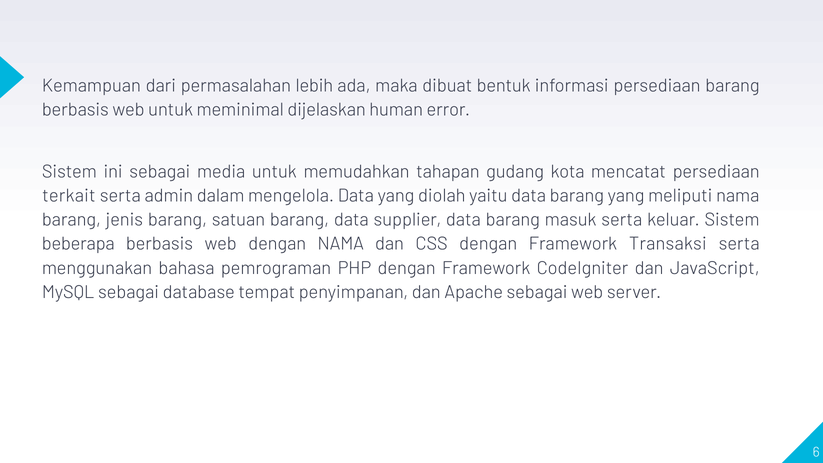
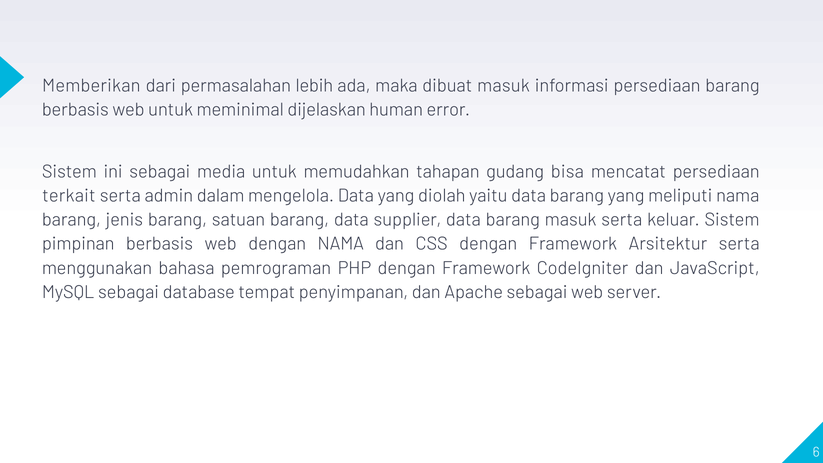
Kemampuan: Kemampuan -> Memberikan (91, 86)
dibuat bentuk: bentuk -> masuk (503, 86)
kota: kota -> bisa (567, 172)
beberapa: beberapa -> pimpinan (78, 244)
Transaksi: Transaksi -> Arsitektur (668, 244)
